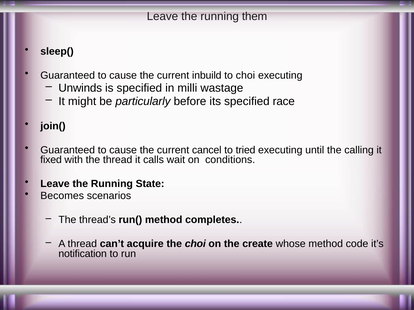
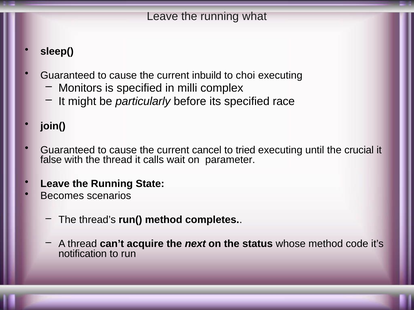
them: them -> what (254, 16)
Unwinds: Unwinds -> Monitors (80, 88)
wastage: wastage -> complex (222, 88)
calling: calling -> crucial (359, 150)
fixed: fixed -> false (51, 160)
conditions: conditions -> parameter (230, 160)
the choi: choi -> next (195, 244)
create: create -> status (258, 244)
